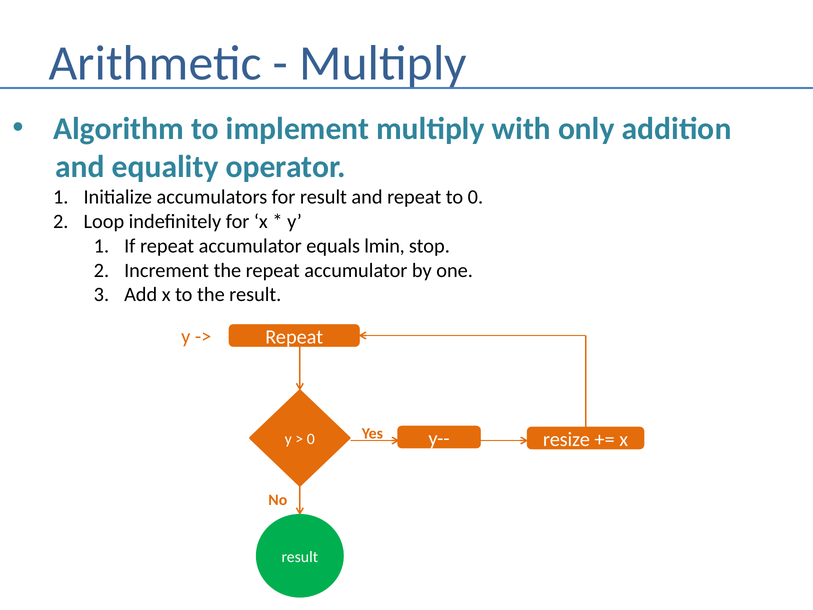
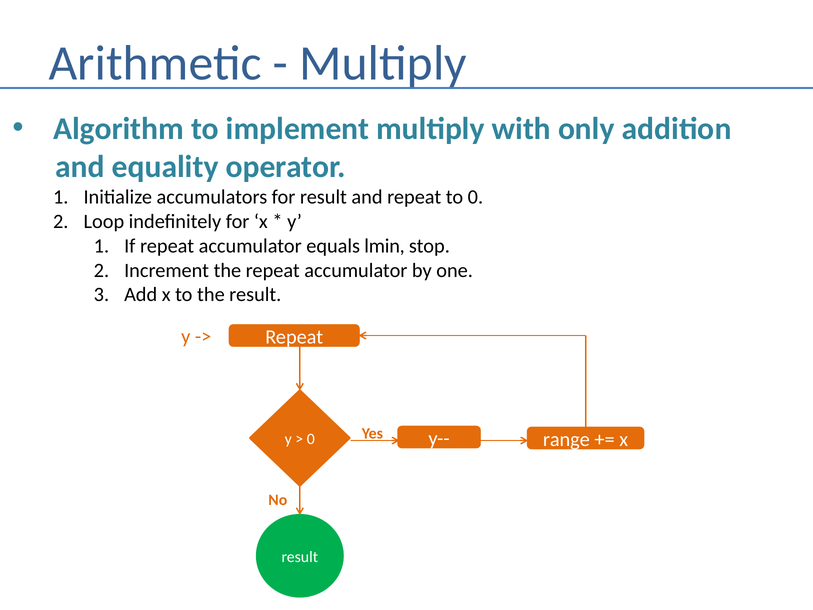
resize: resize -> range (566, 439)
